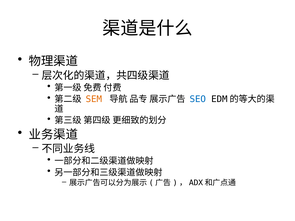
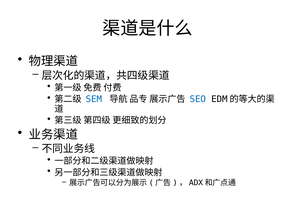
SEM colour: orange -> blue (94, 99)
